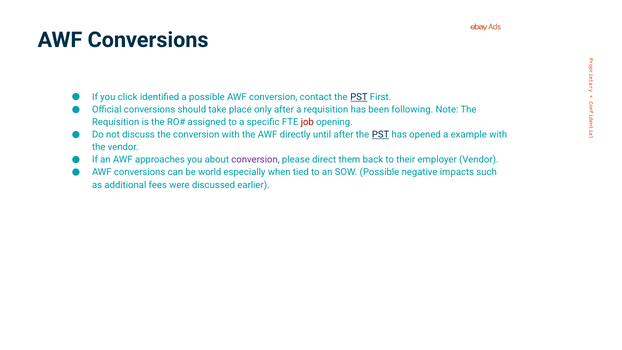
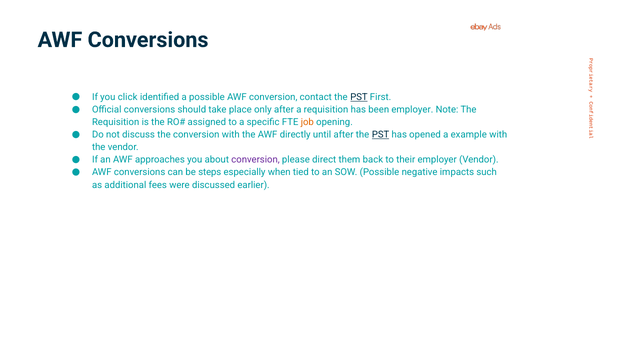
been following: following -> employer (412, 109)
job colour: red -> orange (307, 122)
world: world -> steps (210, 172)
